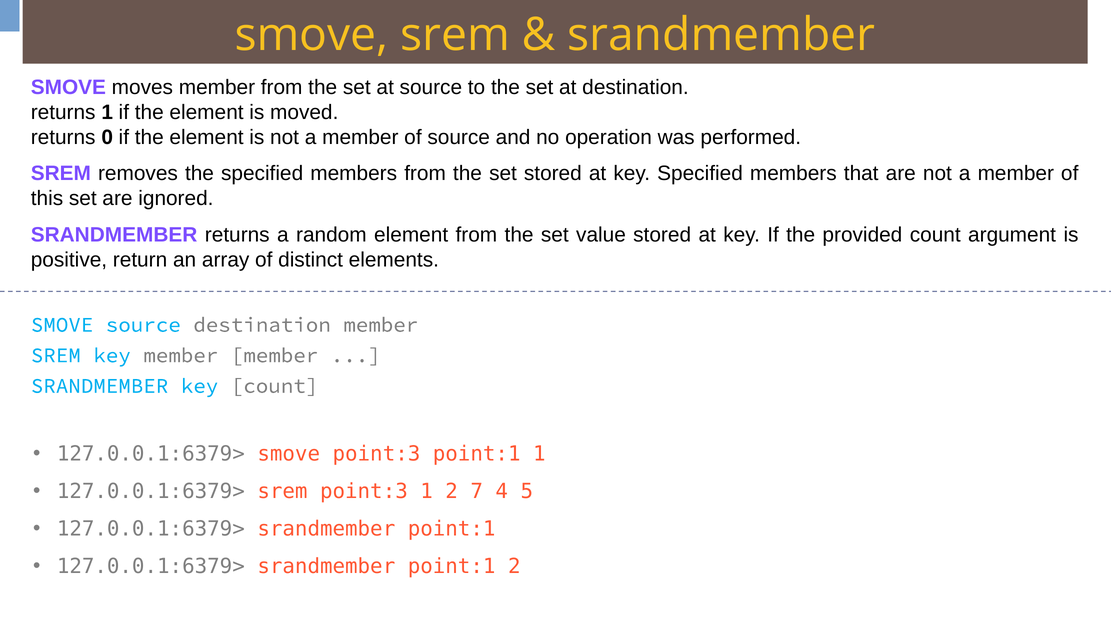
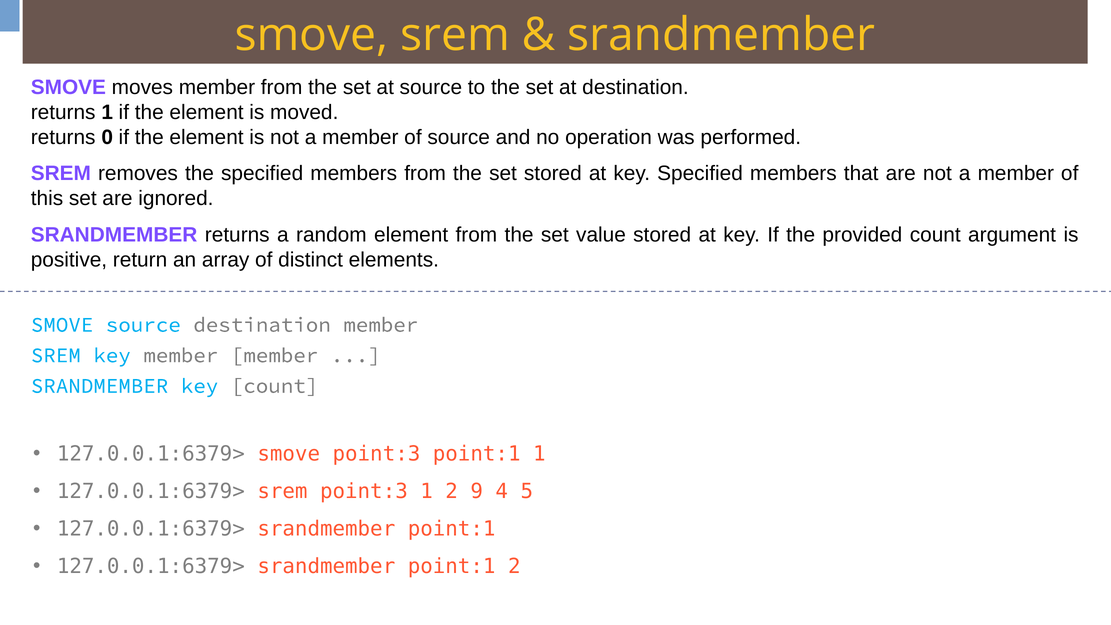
7: 7 -> 9 (477, 492)
